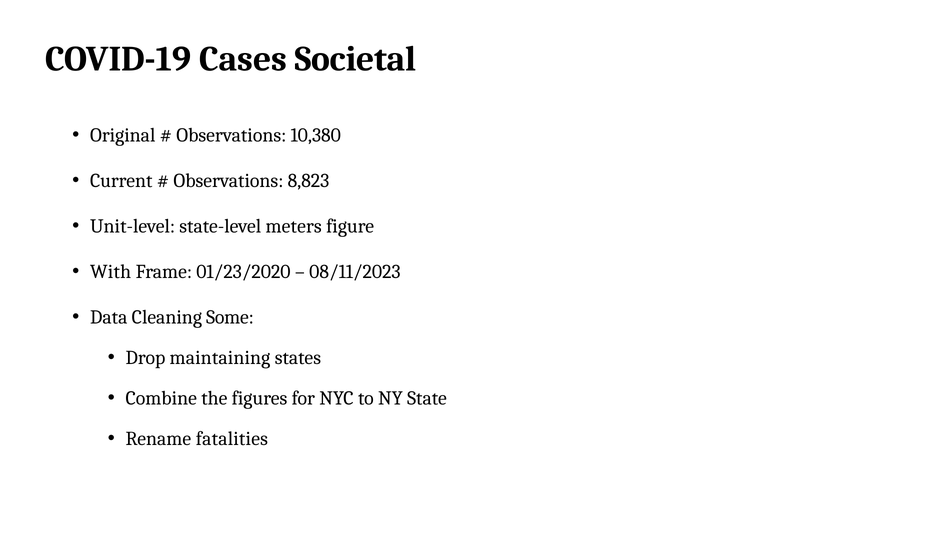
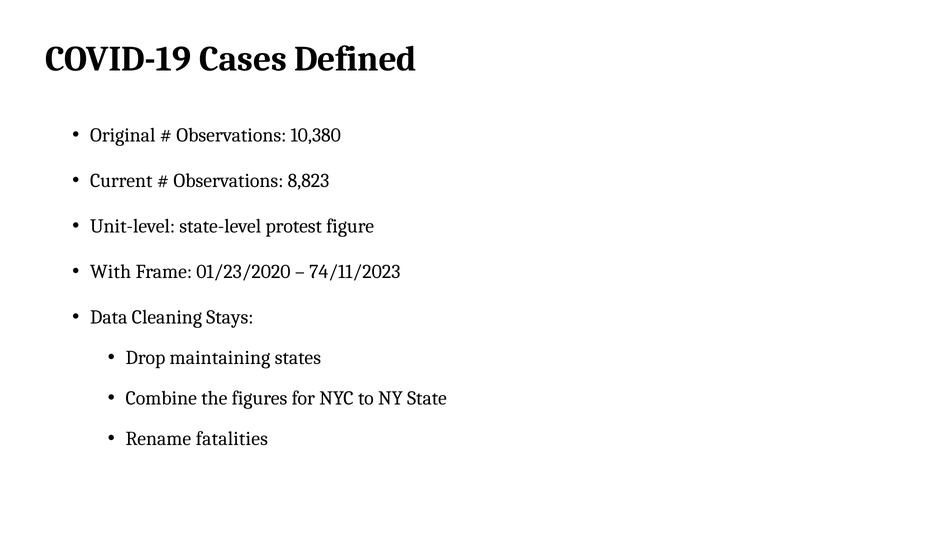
Societal: Societal -> Defined (355, 59)
meters: meters -> protest (294, 226)
08/11/2023: 08/11/2023 -> 74/11/2023 (355, 272)
Some: Some -> Stays (230, 317)
